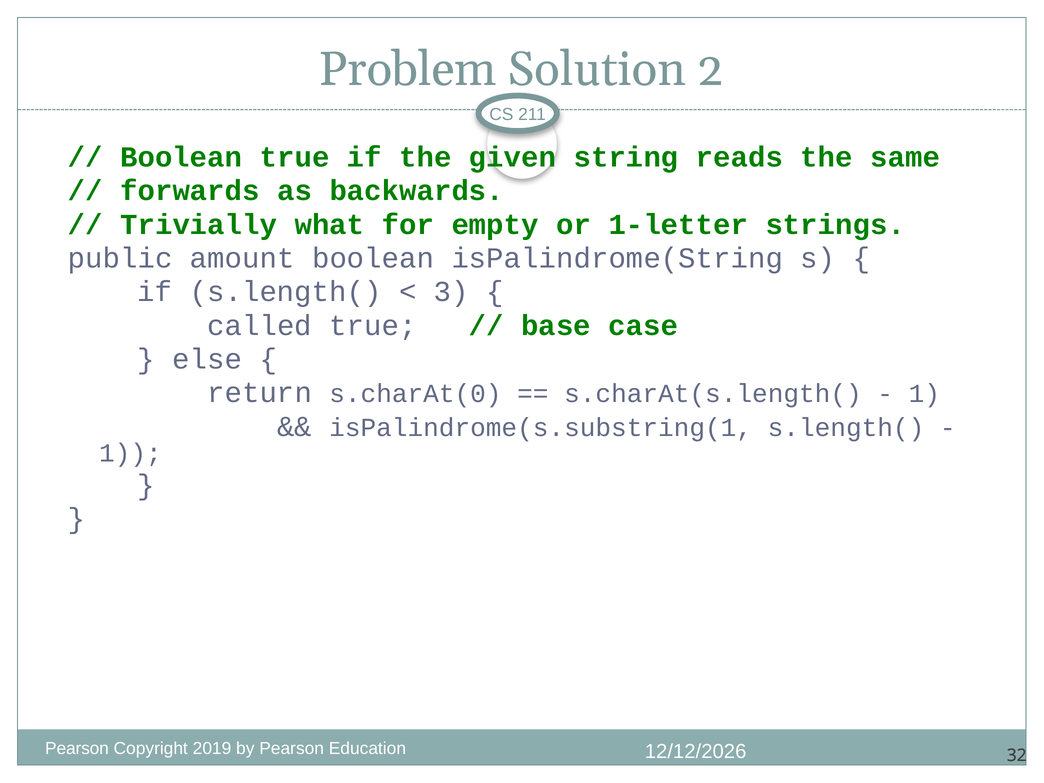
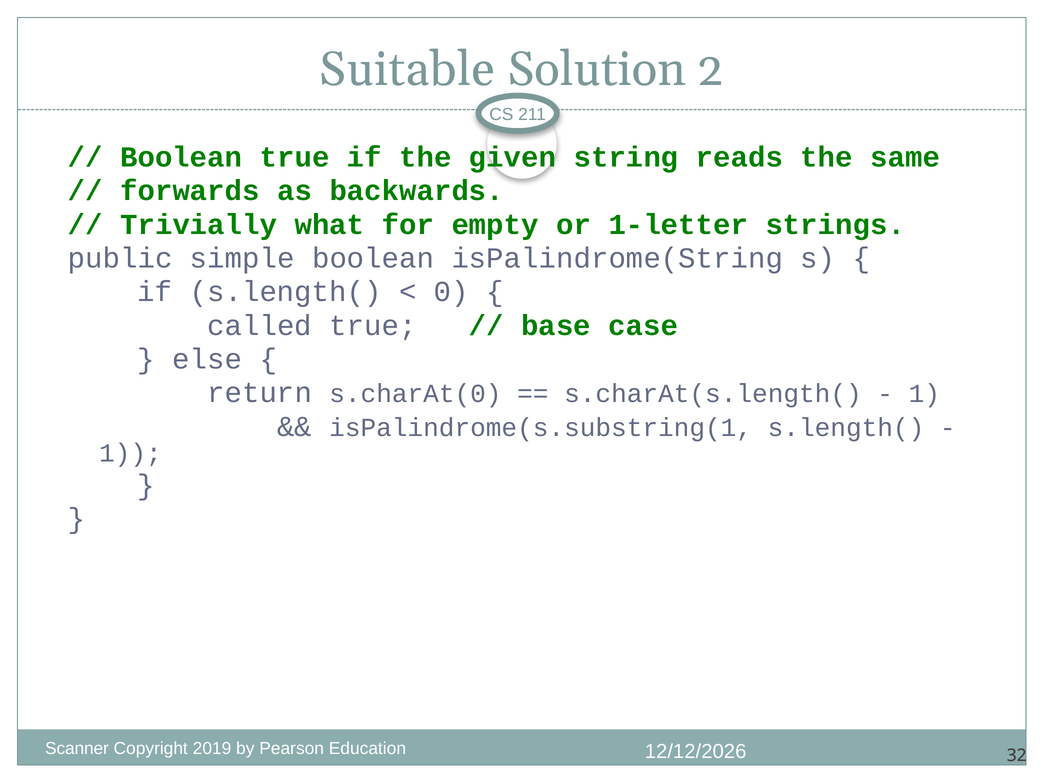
Problem: Problem -> Suitable (407, 69)
amount: amount -> simple (242, 258)
3: 3 -> 0 (451, 292)
Pearson: Pearson -> Scanner (77, 749)
